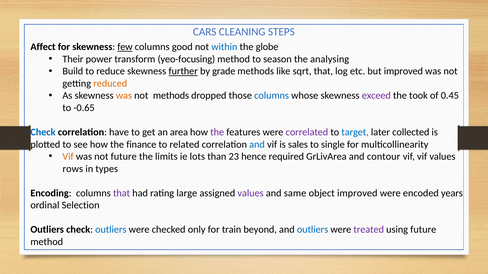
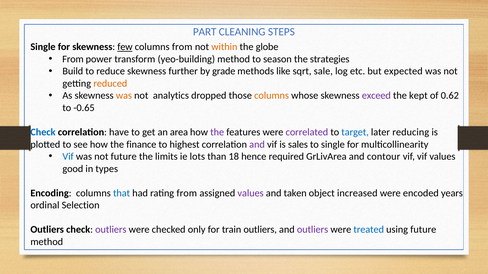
CARS: CARS -> PART (205, 32)
Affect: Affect -> Single (43, 47)
columns good: good -> from (182, 47)
within colour: blue -> orange (224, 47)
Their: Their -> From (73, 59)
yeo-focusing: yeo-focusing -> yeo-building (186, 59)
analysing: analysing -> strategies (330, 59)
further underline: present -> none (183, 71)
sqrt that: that -> sale (323, 71)
but improved: improved -> expected (403, 71)
not methods: methods -> analytics (171, 96)
columns colour: blue -> orange (272, 96)
took: took -> kept (418, 96)
0.45: 0.45 -> 0.62 (450, 96)
collected: collected -> reducing (411, 132)
related: related -> highest (185, 145)
and colour: blue -> purple (257, 145)
Vif colour: orange -> blue (68, 157)
23: 23 -> 18 (234, 157)
rows: rows -> good (73, 169)
that colour: purple -> blue (122, 193)
rating large: large -> from (187, 193)
same: same -> taken (295, 193)
object improved: improved -> increased (357, 193)
outliers colour: blue -> purple (111, 230)
train beyond: beyond -> outliers (260, 230)
outliers colour: blue -> purple (313, 230)
treated colour: purple -> blue (369, 230)
